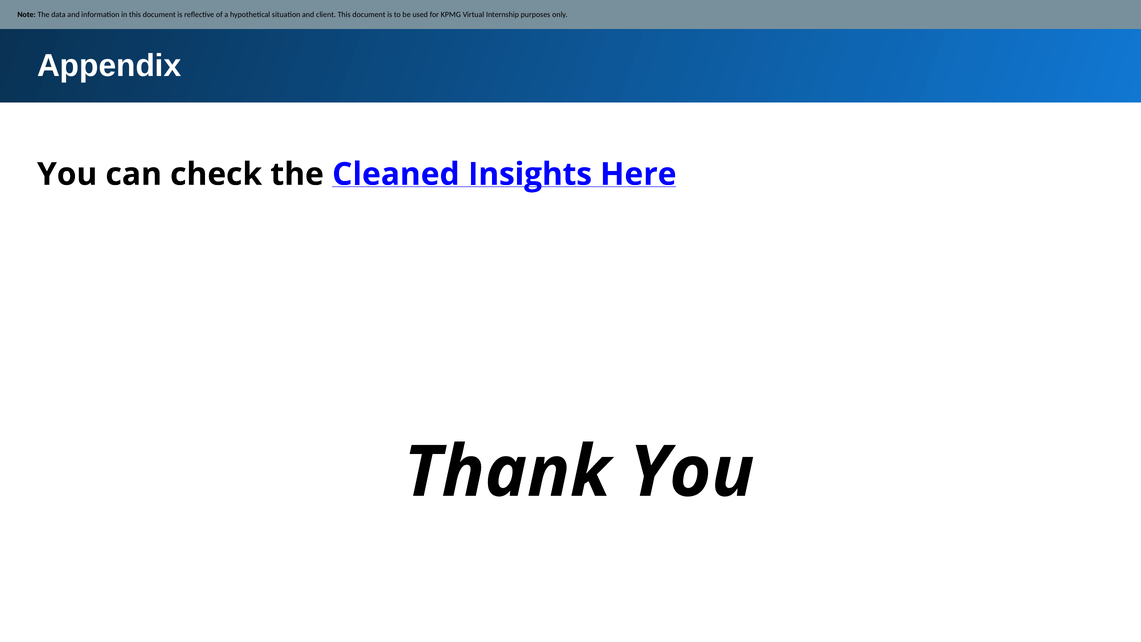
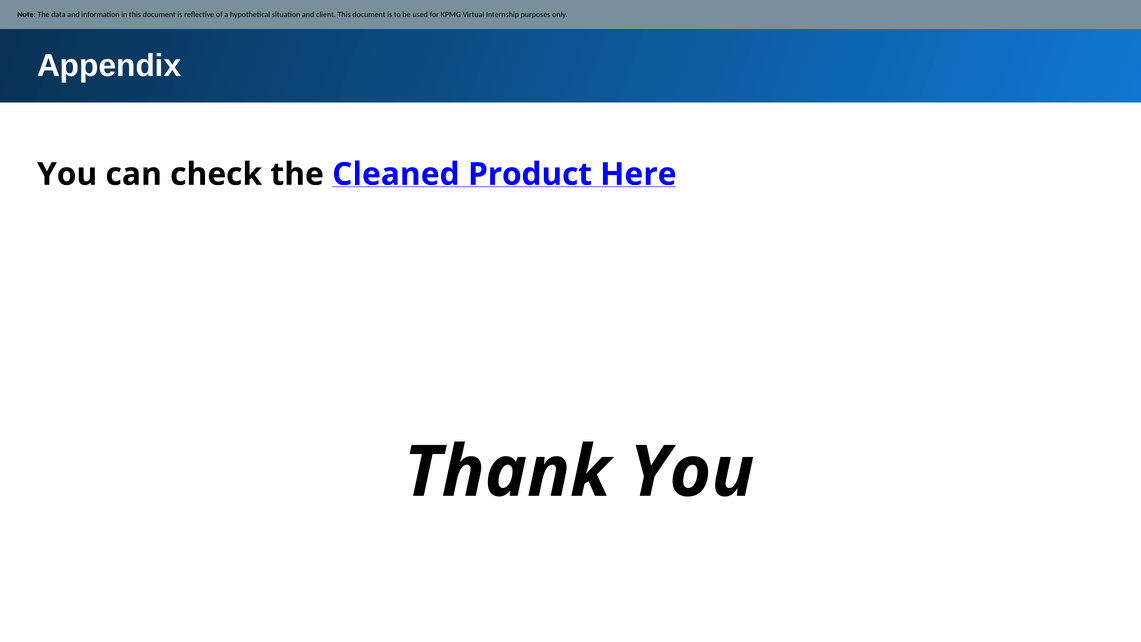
Insights: Insights -> Product (530, 174)
